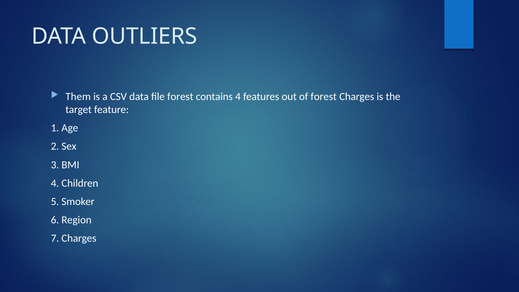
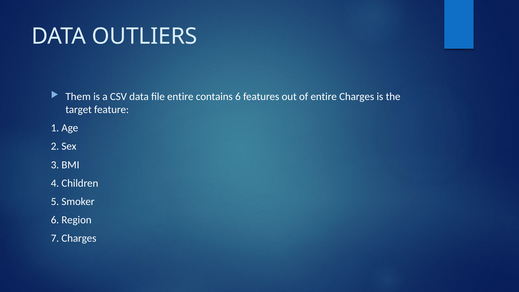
file forest: forest -> entire (180, 97)
contains 4: 4 -> 6 (238, 97)
of forest: forest -> entire (324, 97)
